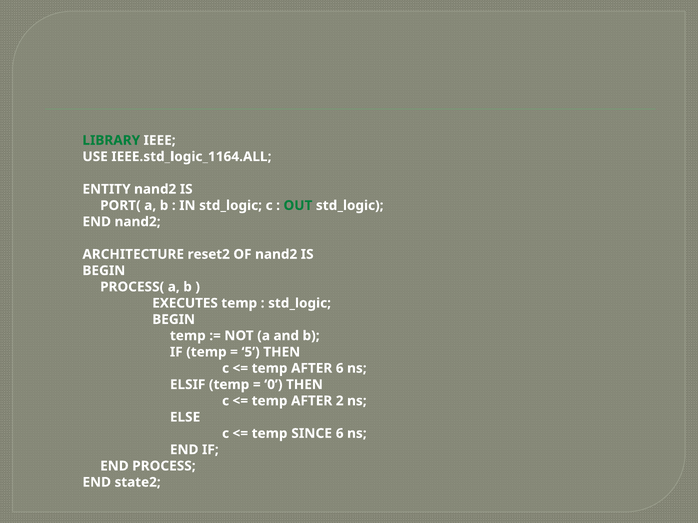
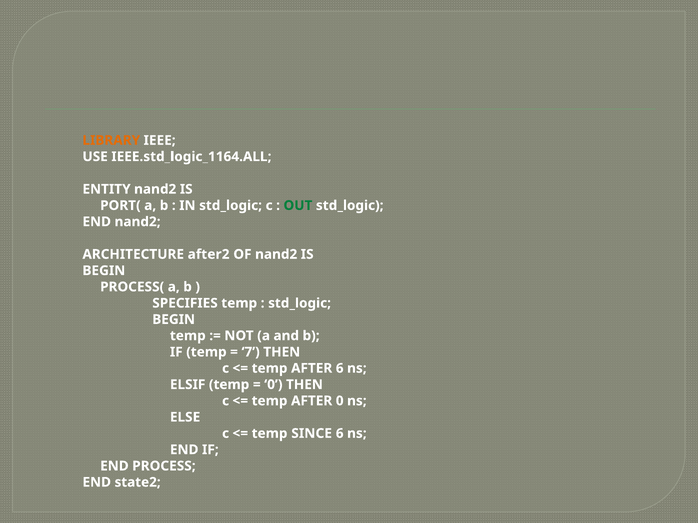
LIBRARY colour: green -> orange (111, 140)
reset2: reset2 -> after2 (209, 255)
EXECUTES: EXECUTES -> SPECIFIES (185, 303)
5: 5 -> 7 (251, 352)
AFTER 2: 2 -> 0 (340, 401)
